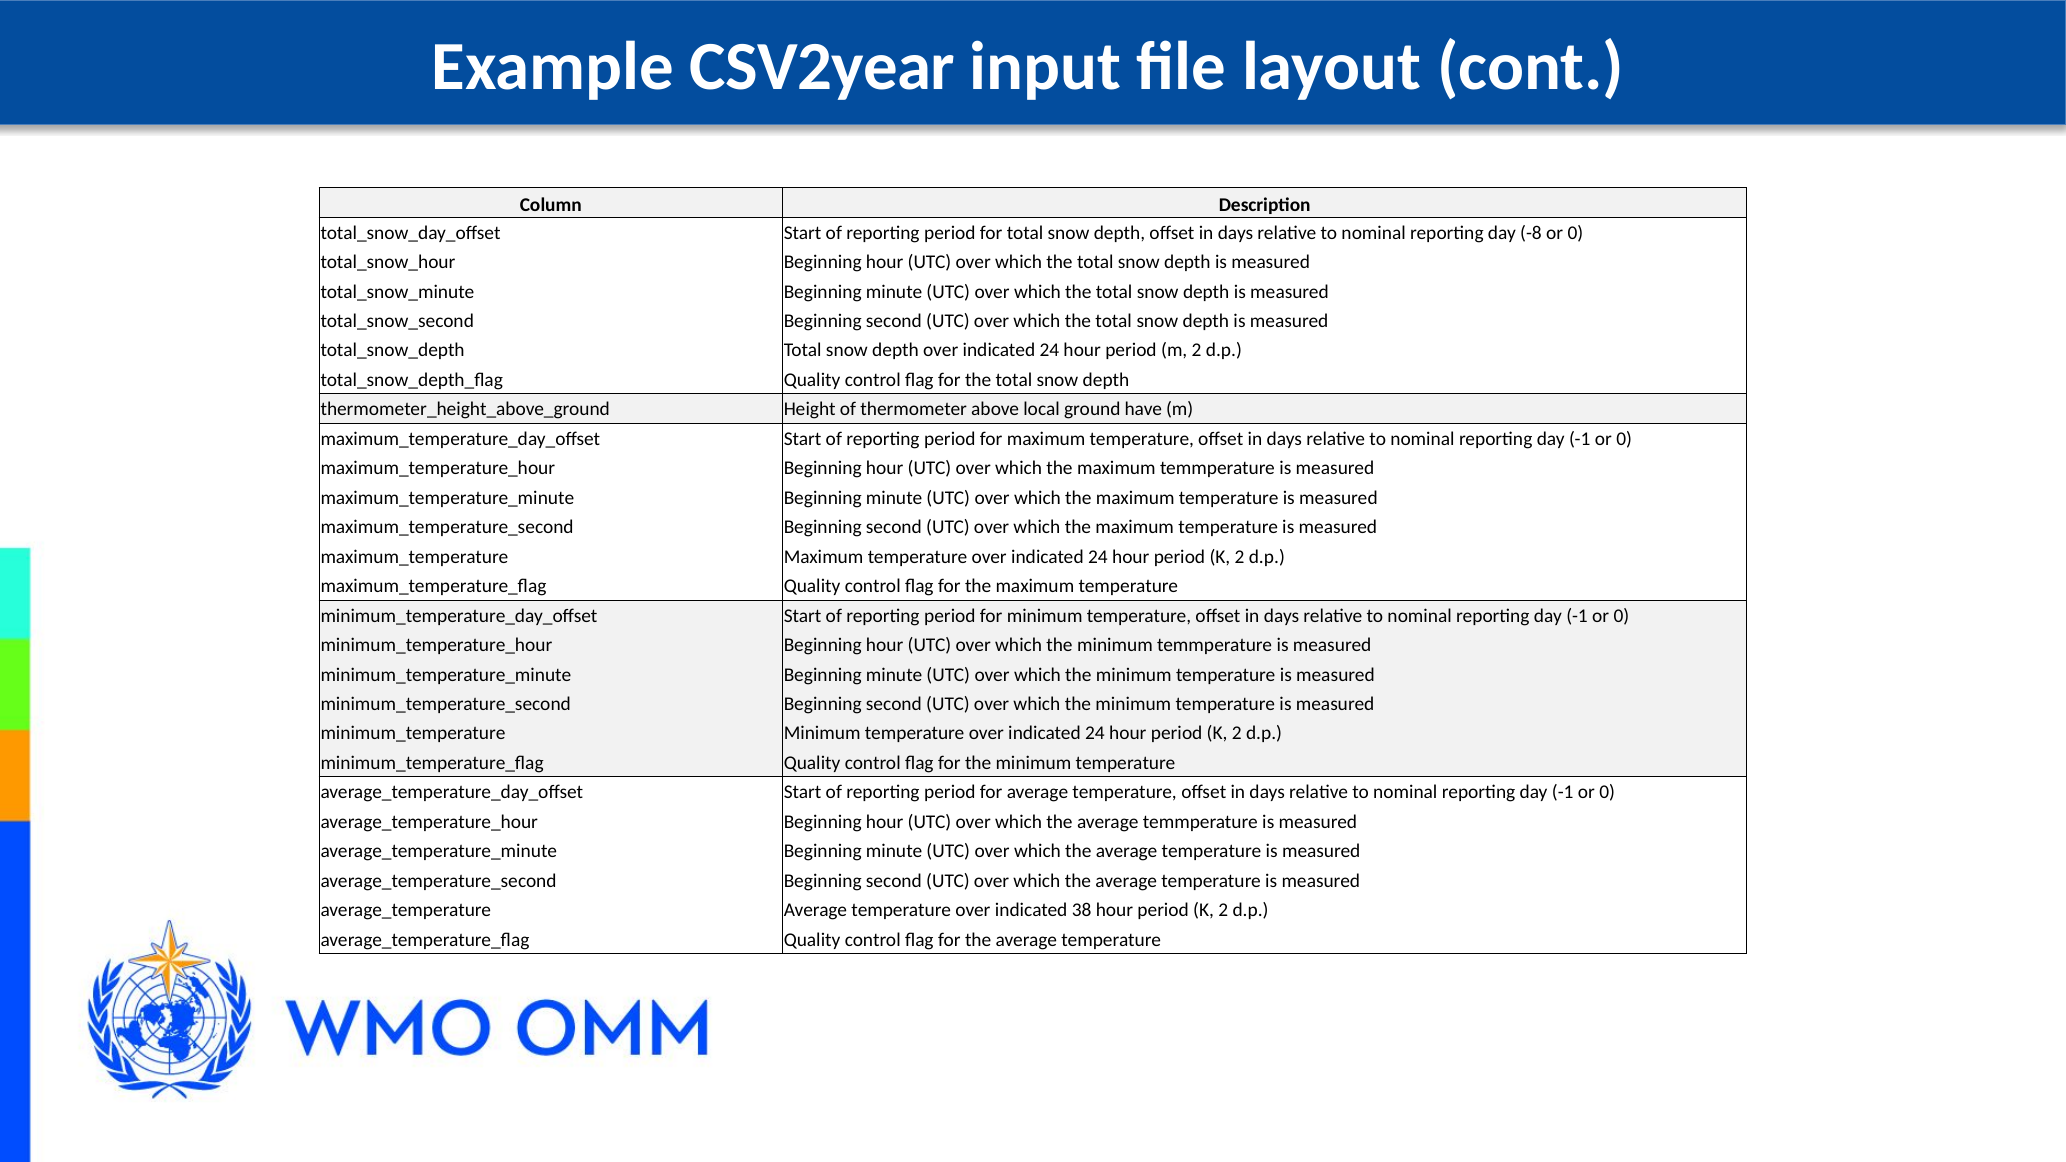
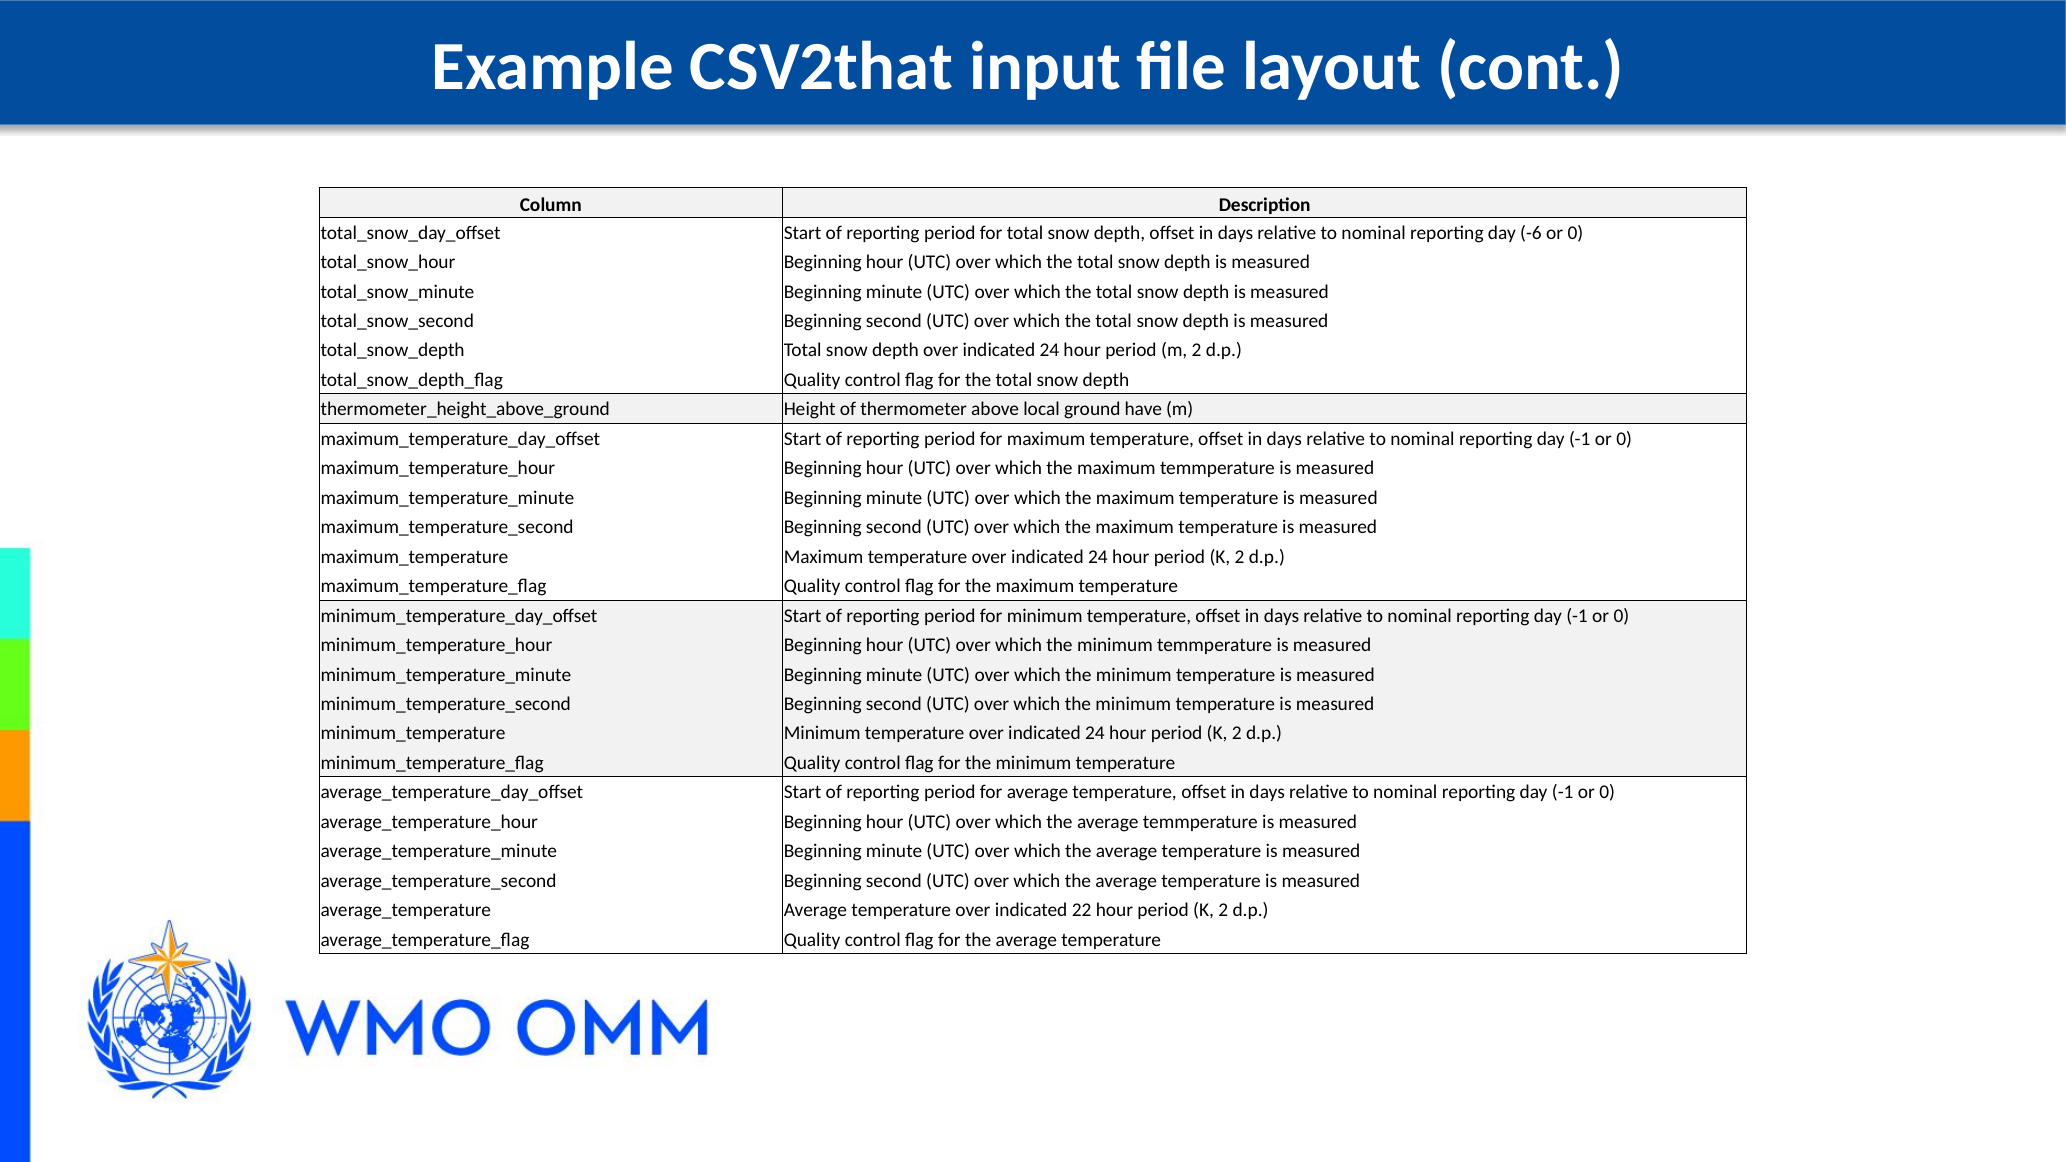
CSV2year: CSV2year -> CSV2that (822, 67)
-8: -8 -> -6 (1531, 233)
38: 38 -> 22 (1082, 910)
